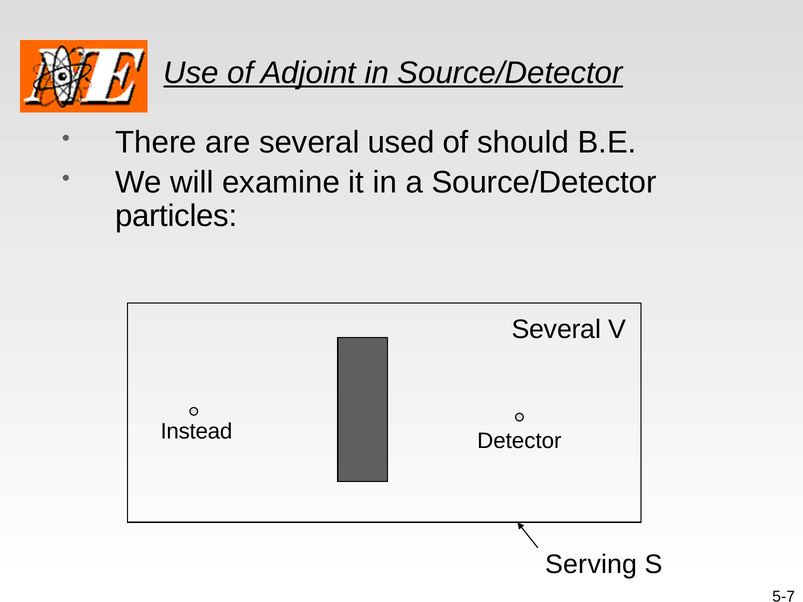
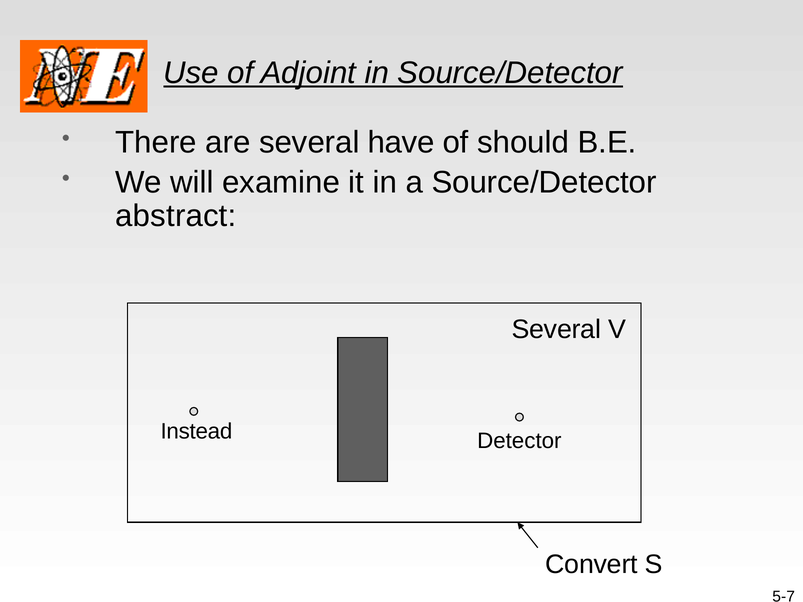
used: used -> have (401, 142)
particles: particles -> abstract (176, 216)
Serving: Serving -> Convert (591, 565)
